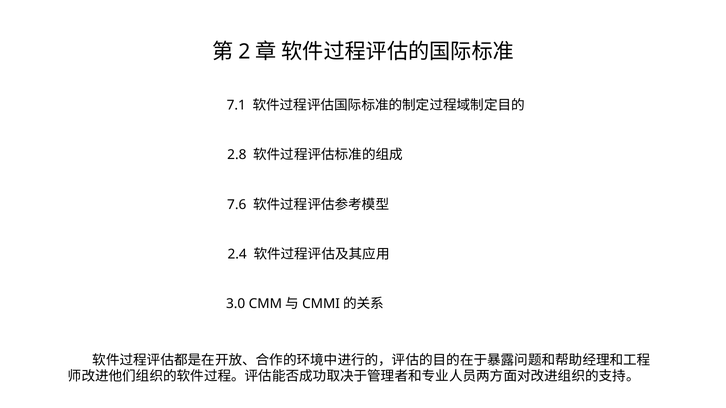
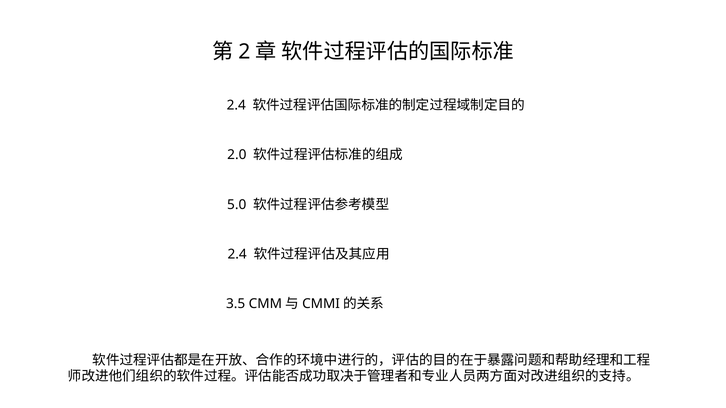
7.1: 7.1 -> 2.4 (236, 105)
2.8: 2.8 -> 2.0 (237, 155)
7.6: 7.6 -> 5.0 (237, 205)
3.0: 3.0 -> 3.5 (236, 304)
